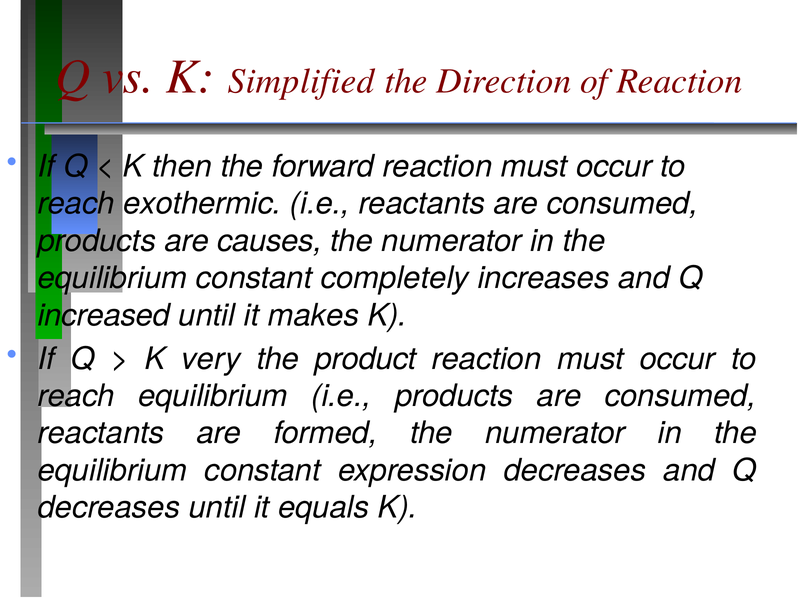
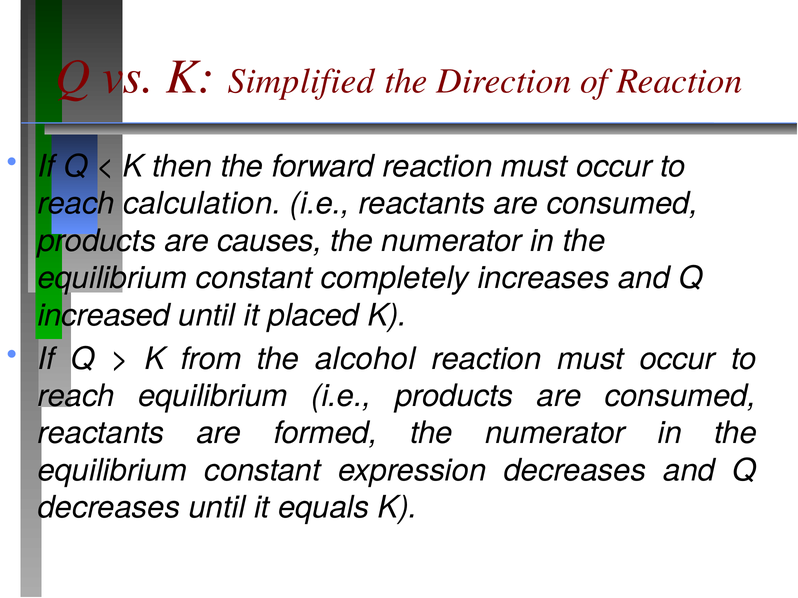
exothermic: exothermic -> calculation (202, 204)
makes: makes -> placed (313, 316)
very: very -> from (211, 359)
product: product -> alcohol (365, 359)
